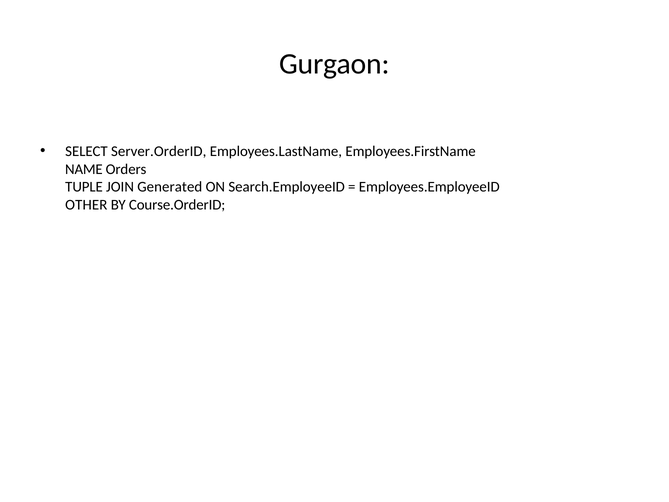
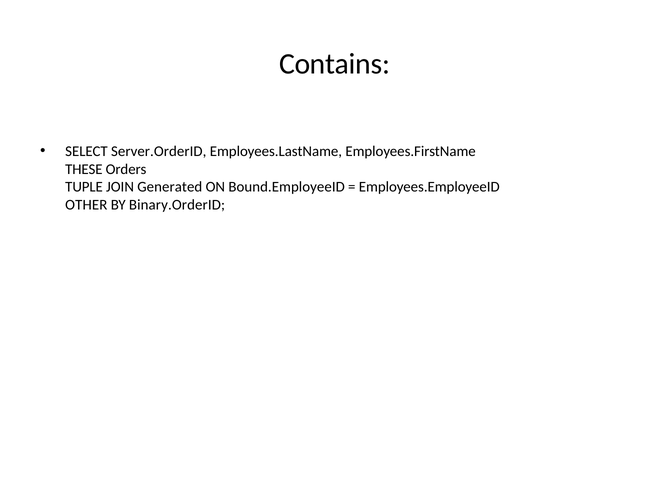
Gurgaon: Gurgaon -> Contains (335, 64)
NAME: NAME -> THESE (84, 169)
Search.EmployeeID: Search.EmployeeID -> Bound.EmployeeID (287, 187)
Course.OrderID: Course.OrderID -> Binary.OrderID (177, 205)
